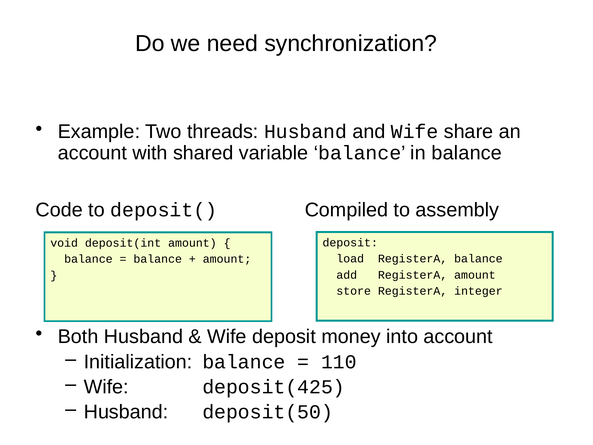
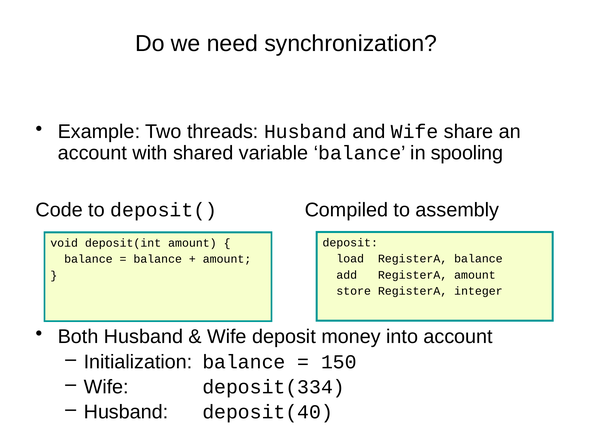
in balance: balance -> spooling (467, 153)
110: 110 -> 150 (339, 362)
deposit(425: deposit(425 -> deposit(334 (274, 387)
deposit(50: deposit(50 -> deposit(40 (268, 412)
